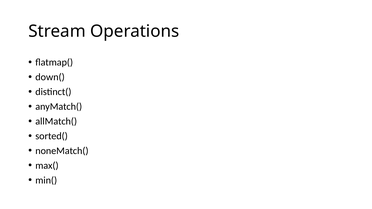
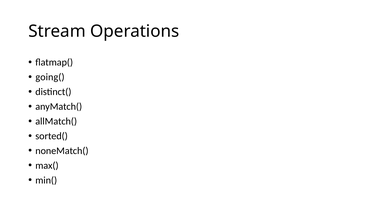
down(: down( -> going( (50, 77)
